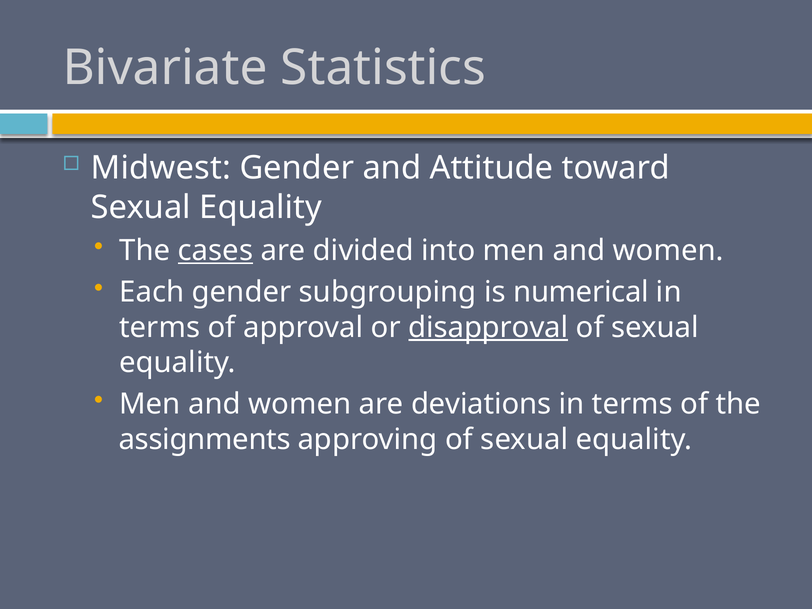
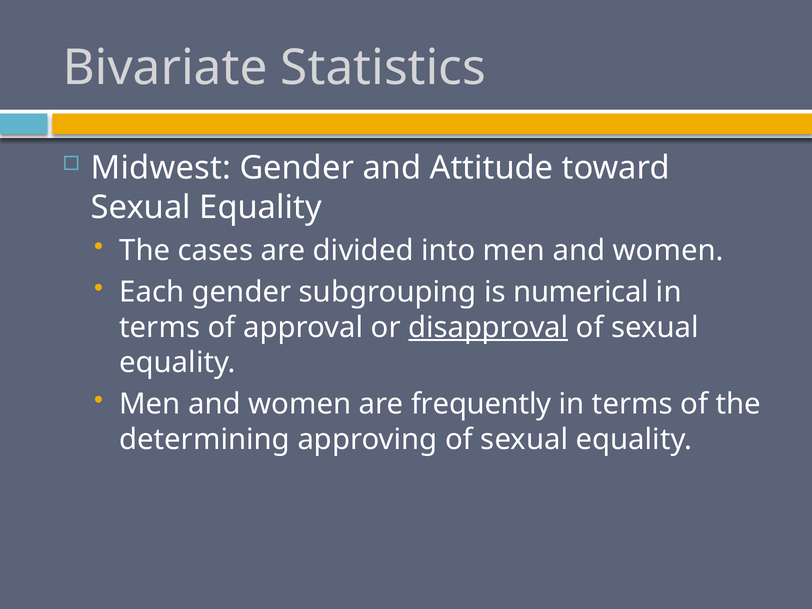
cases underline: present -> none (215, 251)
deviations: deviations -> frequently (481, 404)
assignments: assignments -> determining (205, 439)
